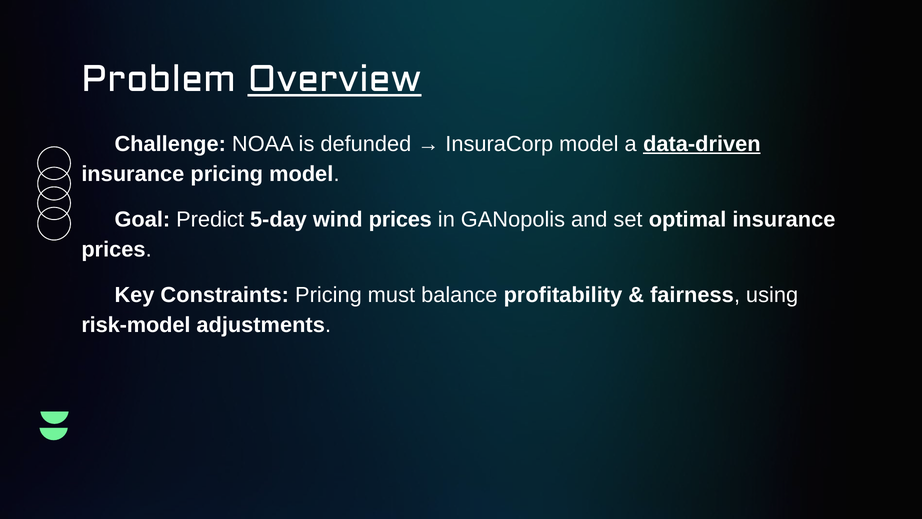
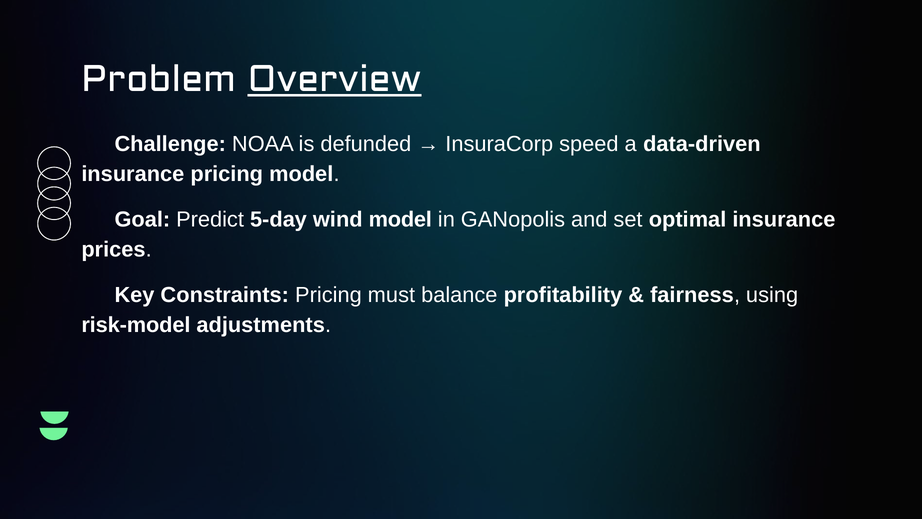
InsuraCorp model: model -> speed (589, 144)
data-driven underline: present -> none (702, 144)
wind prices: prices -> model (400, 219)
